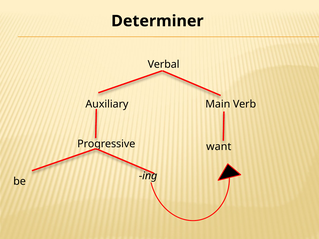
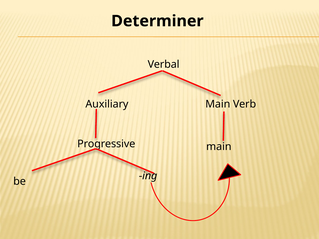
want: want -> main (219, 147)
